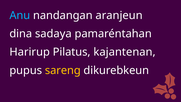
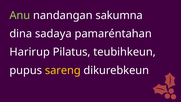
Anu colour: light blue -> light green (20, 15)
aranjeun: aranjeun -> sakumna (119, 15)
kajantenan: kajantenan -> teubihkeun (125, 52)
